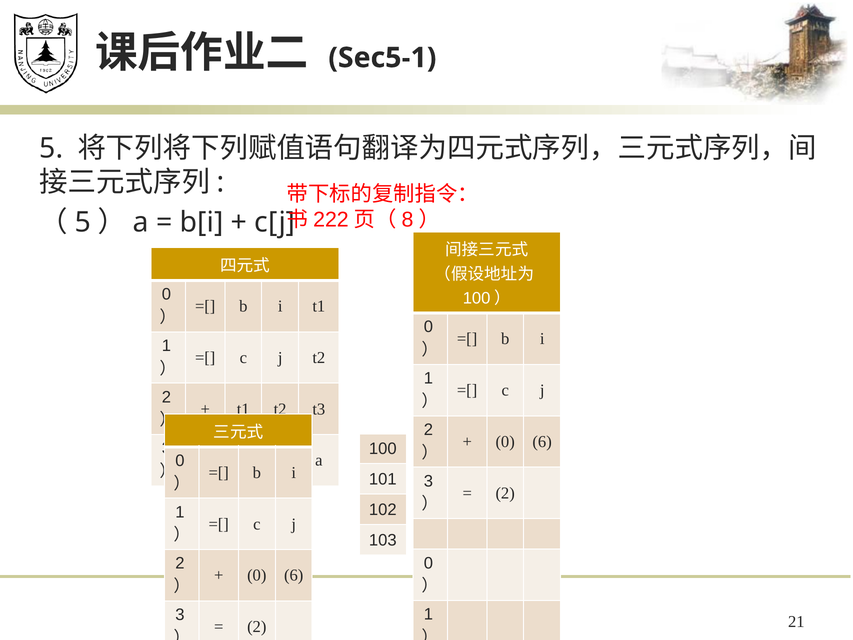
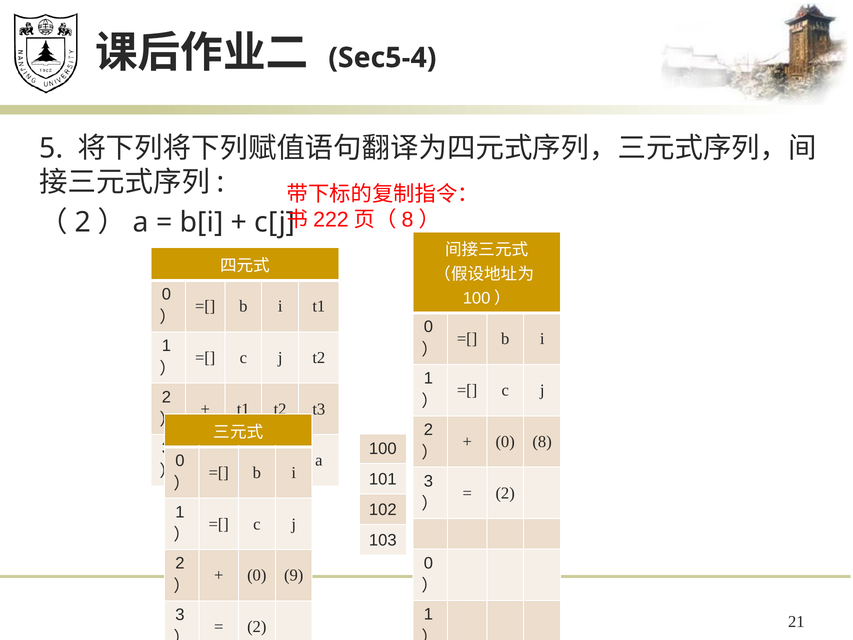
Sec5-1: Sec5-1 -> Sec5-4 (382, 58)
5: 5 -> 2 (83, 222)
6: 6 -> 8 (542, 441)
6: 6 -> 9 (294, 575)
